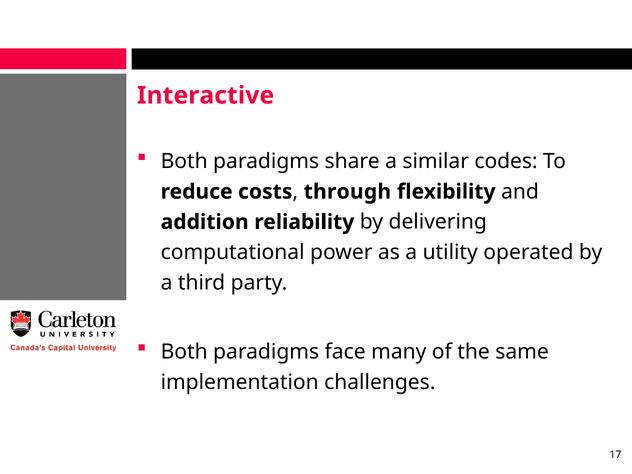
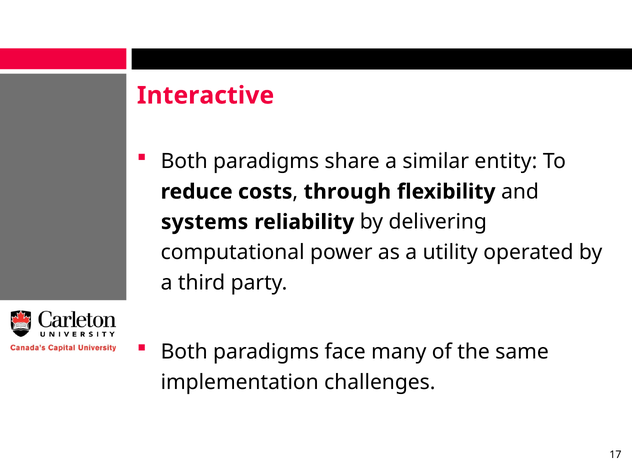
codes: codes -> entity (506, 161)
addition: addition -> systems (205, 222)
